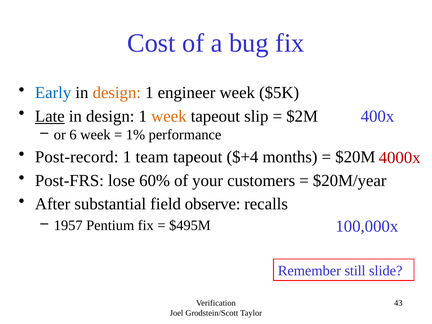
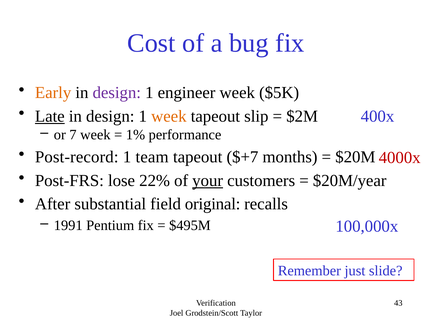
Early colour: blue -> orange (53, 93)
design colour: orange -> purple (117, 93)
6: 6 -> 7 (73, 135)
$+4: $+4 -> $+7 (242, 157)
60%: 60% -> 22% (155, 181)
your underline: none -> present (208, 181)
observe: observe -> original (213, 204)
1957: 1957 -> 1991 (68, 225)
still: still -> just (355, 271)
